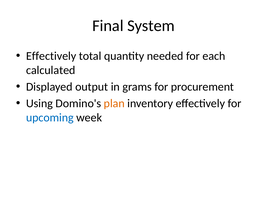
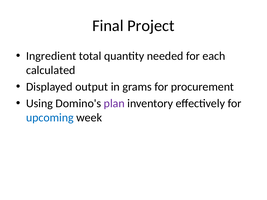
System: System -> Project (151, 26)
Effectively: Effectively -> Ingredient (51, 56)
plan colour: orange -> purple (114, 103)
